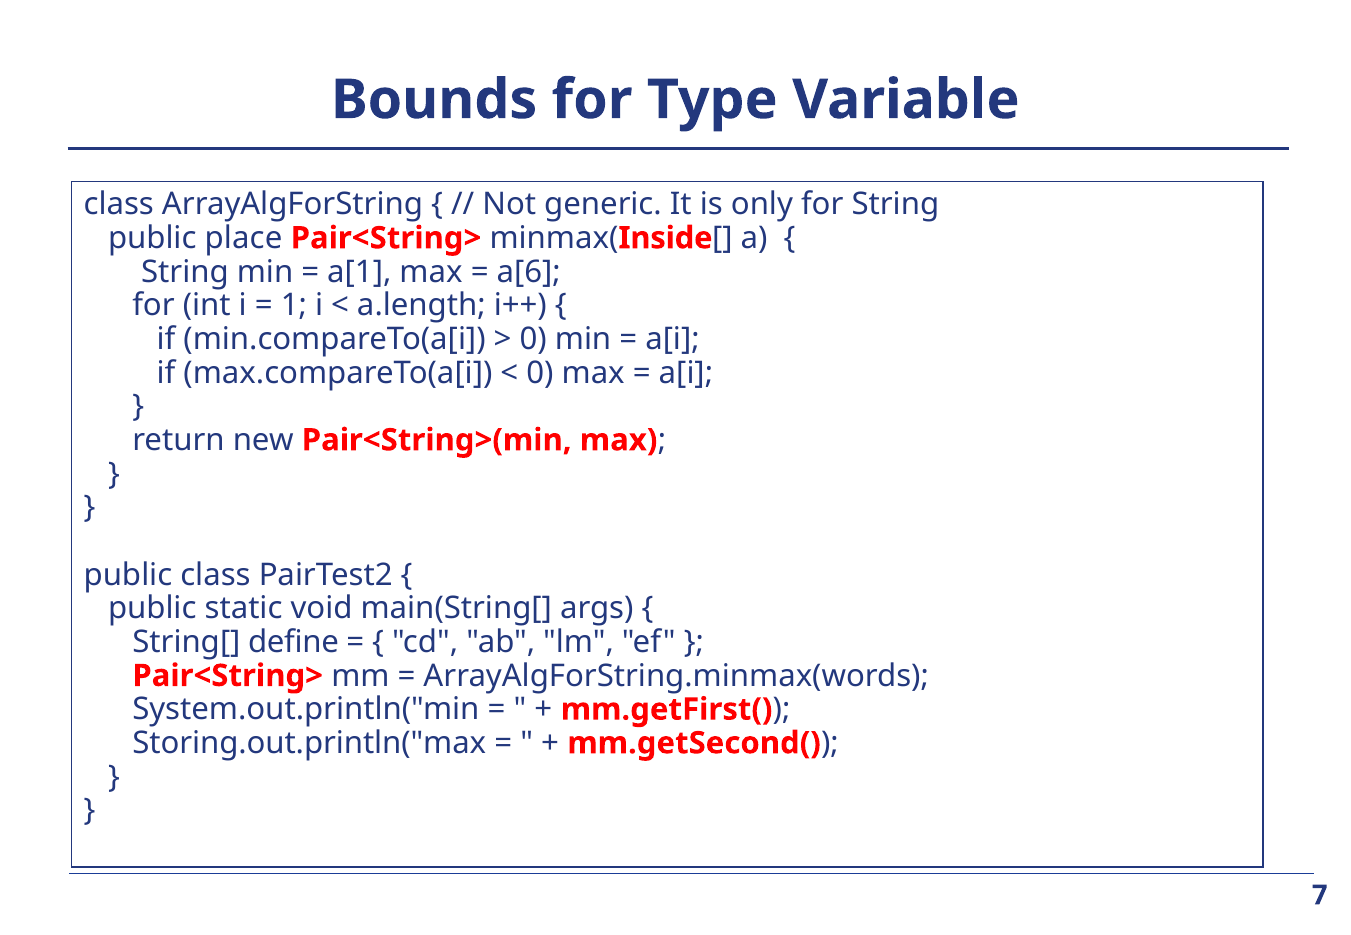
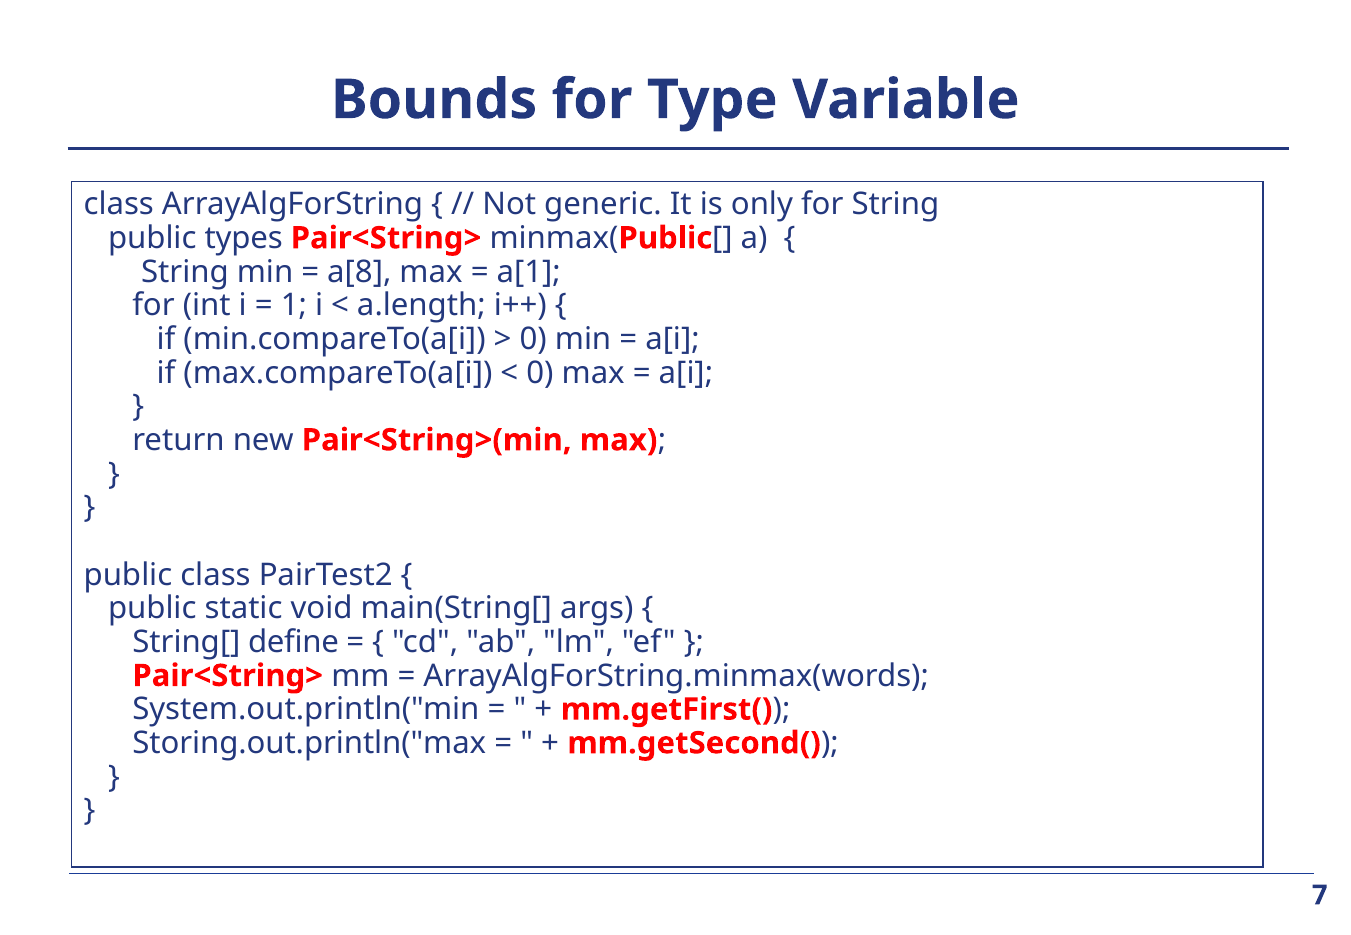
place: place -> types (244, 238)
Inside: Inside -> Public (665, 238)
a[1: a[1 -> a[8 (359, 272)
a[6: a[6 -> a[1 (529, 272)
